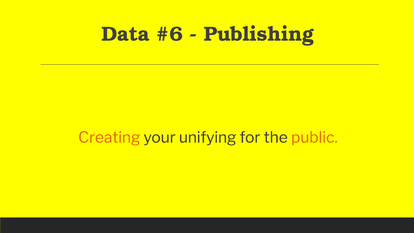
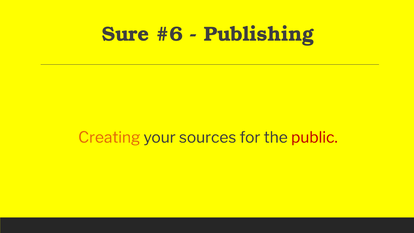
Data: Data -> Sure (126, 34)
unifying: unifying -> sources (208, 137)
public colour: orange -> red (314, 137)
